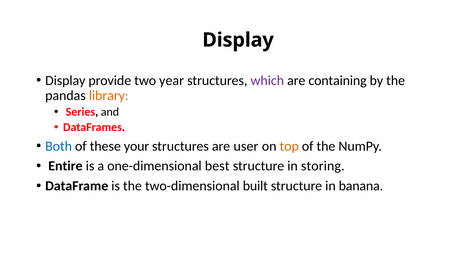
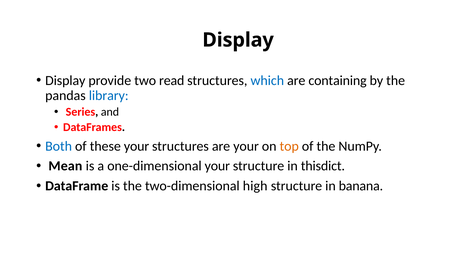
year: year -> read (172, 80)
which colour: purple -> blue (267, 80)
library colour: orange -> blue (109, 95)
are user: user -> your (246, 146)
Entire: Entire -> Mean (65, 166)
one-dimensional best: best -> your (217, 166)
storing: storing -> thisdict (323, 166)
built: built -> high (255, 186)
